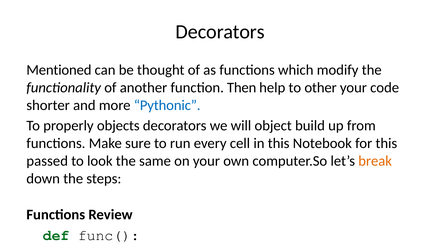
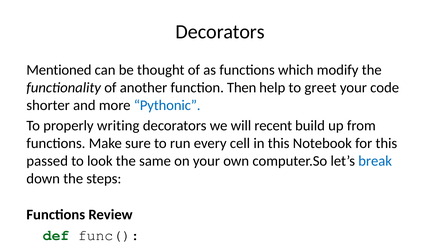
help to other: other -> greet (320, 87)
properly objects: objects -> writing (118, 126)
will object: object -> recent (273, 126)
break colour: orange -> blue (375, 161)
